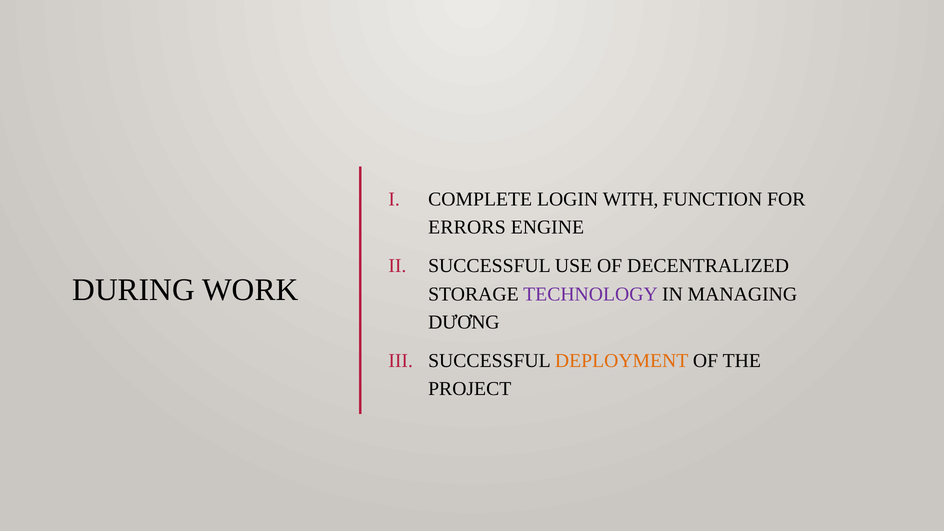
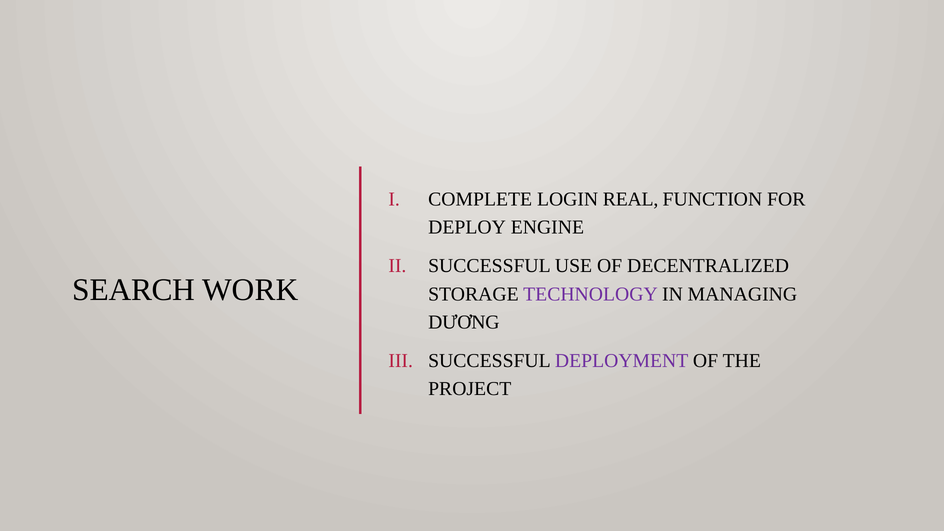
WITH: WITH -> REAL (631, 199)
ERRORS: ERRORS -> DEPLOY (467, 227)
DURING: DURING -> SEARCH (134, 290)
DEPLOYMENT colour: orange -> purple (622, 361)
